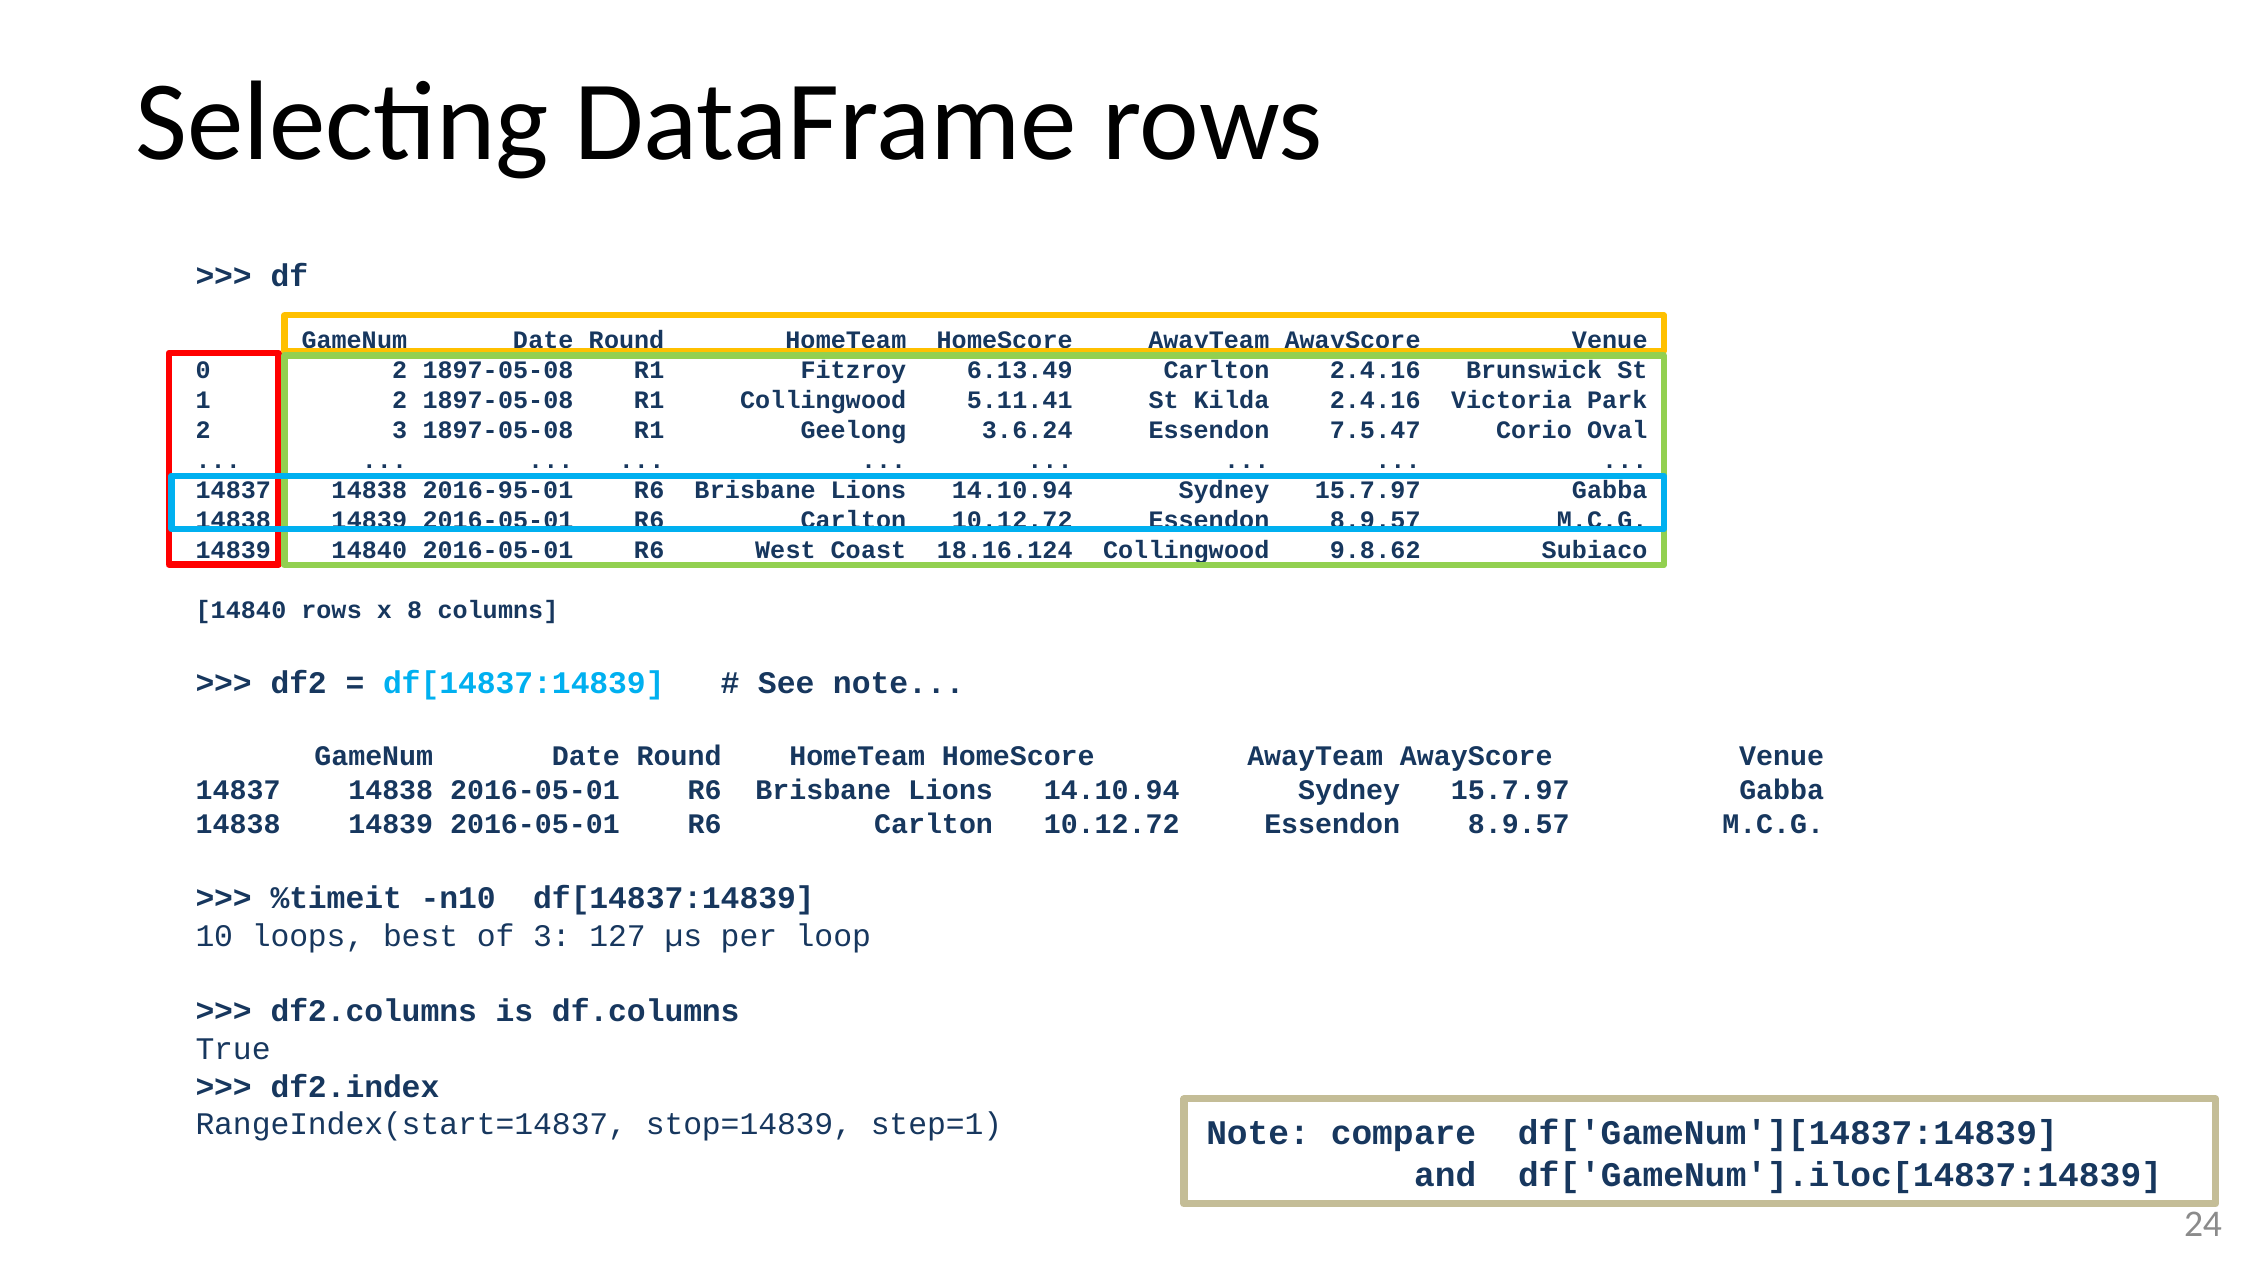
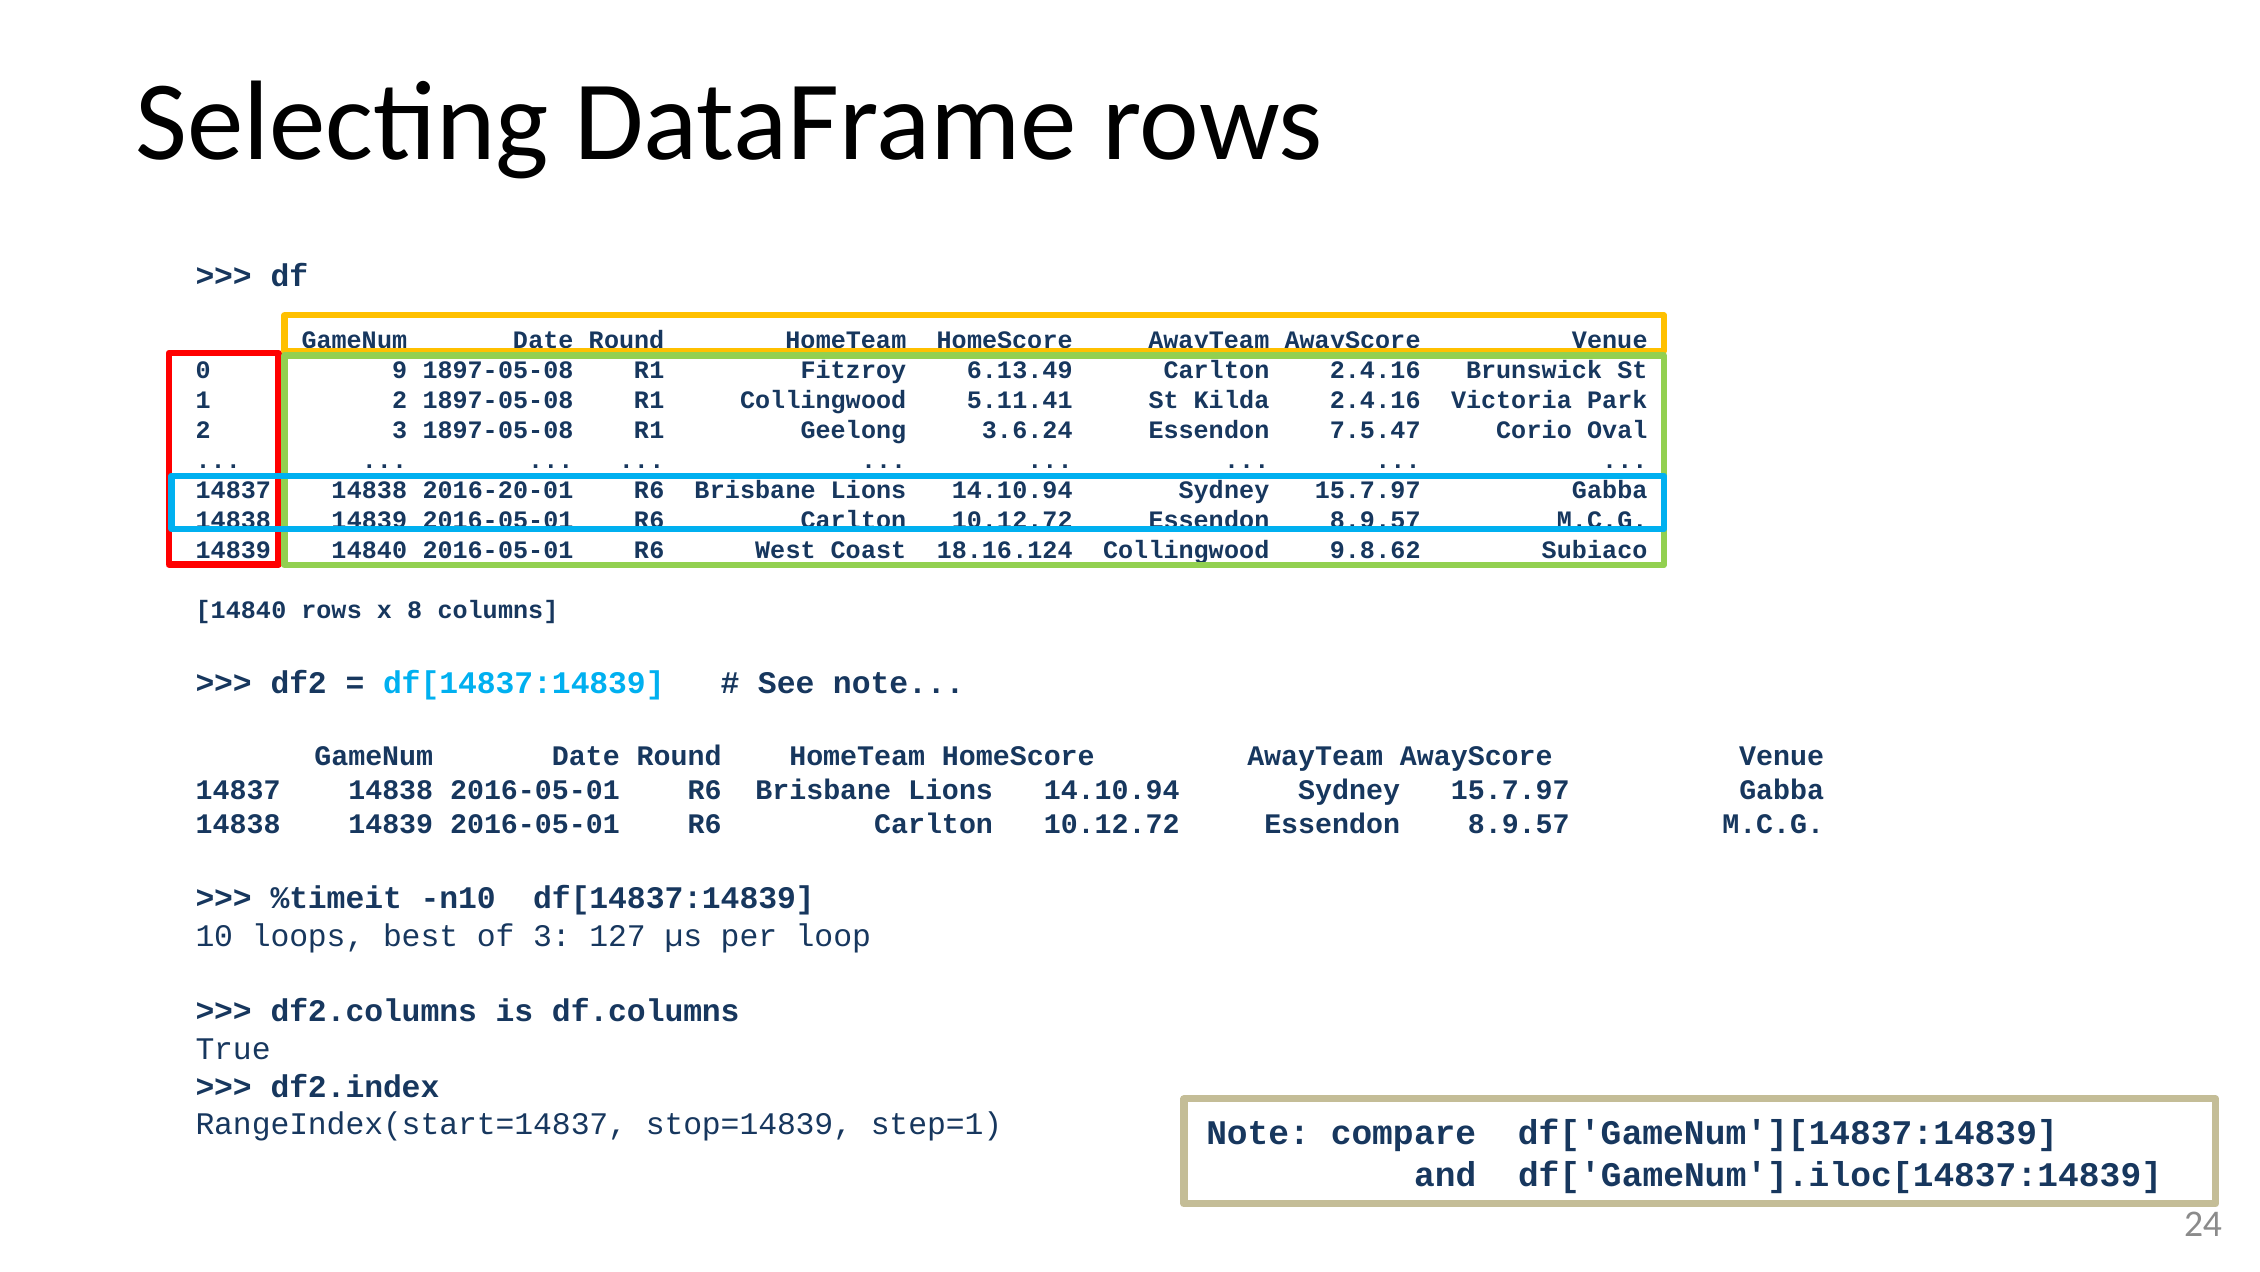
0 2: 2 -> 9 (400, 370)
2016-95-01: 2016-95-01 -> 2016-20-01 (498, 490)
